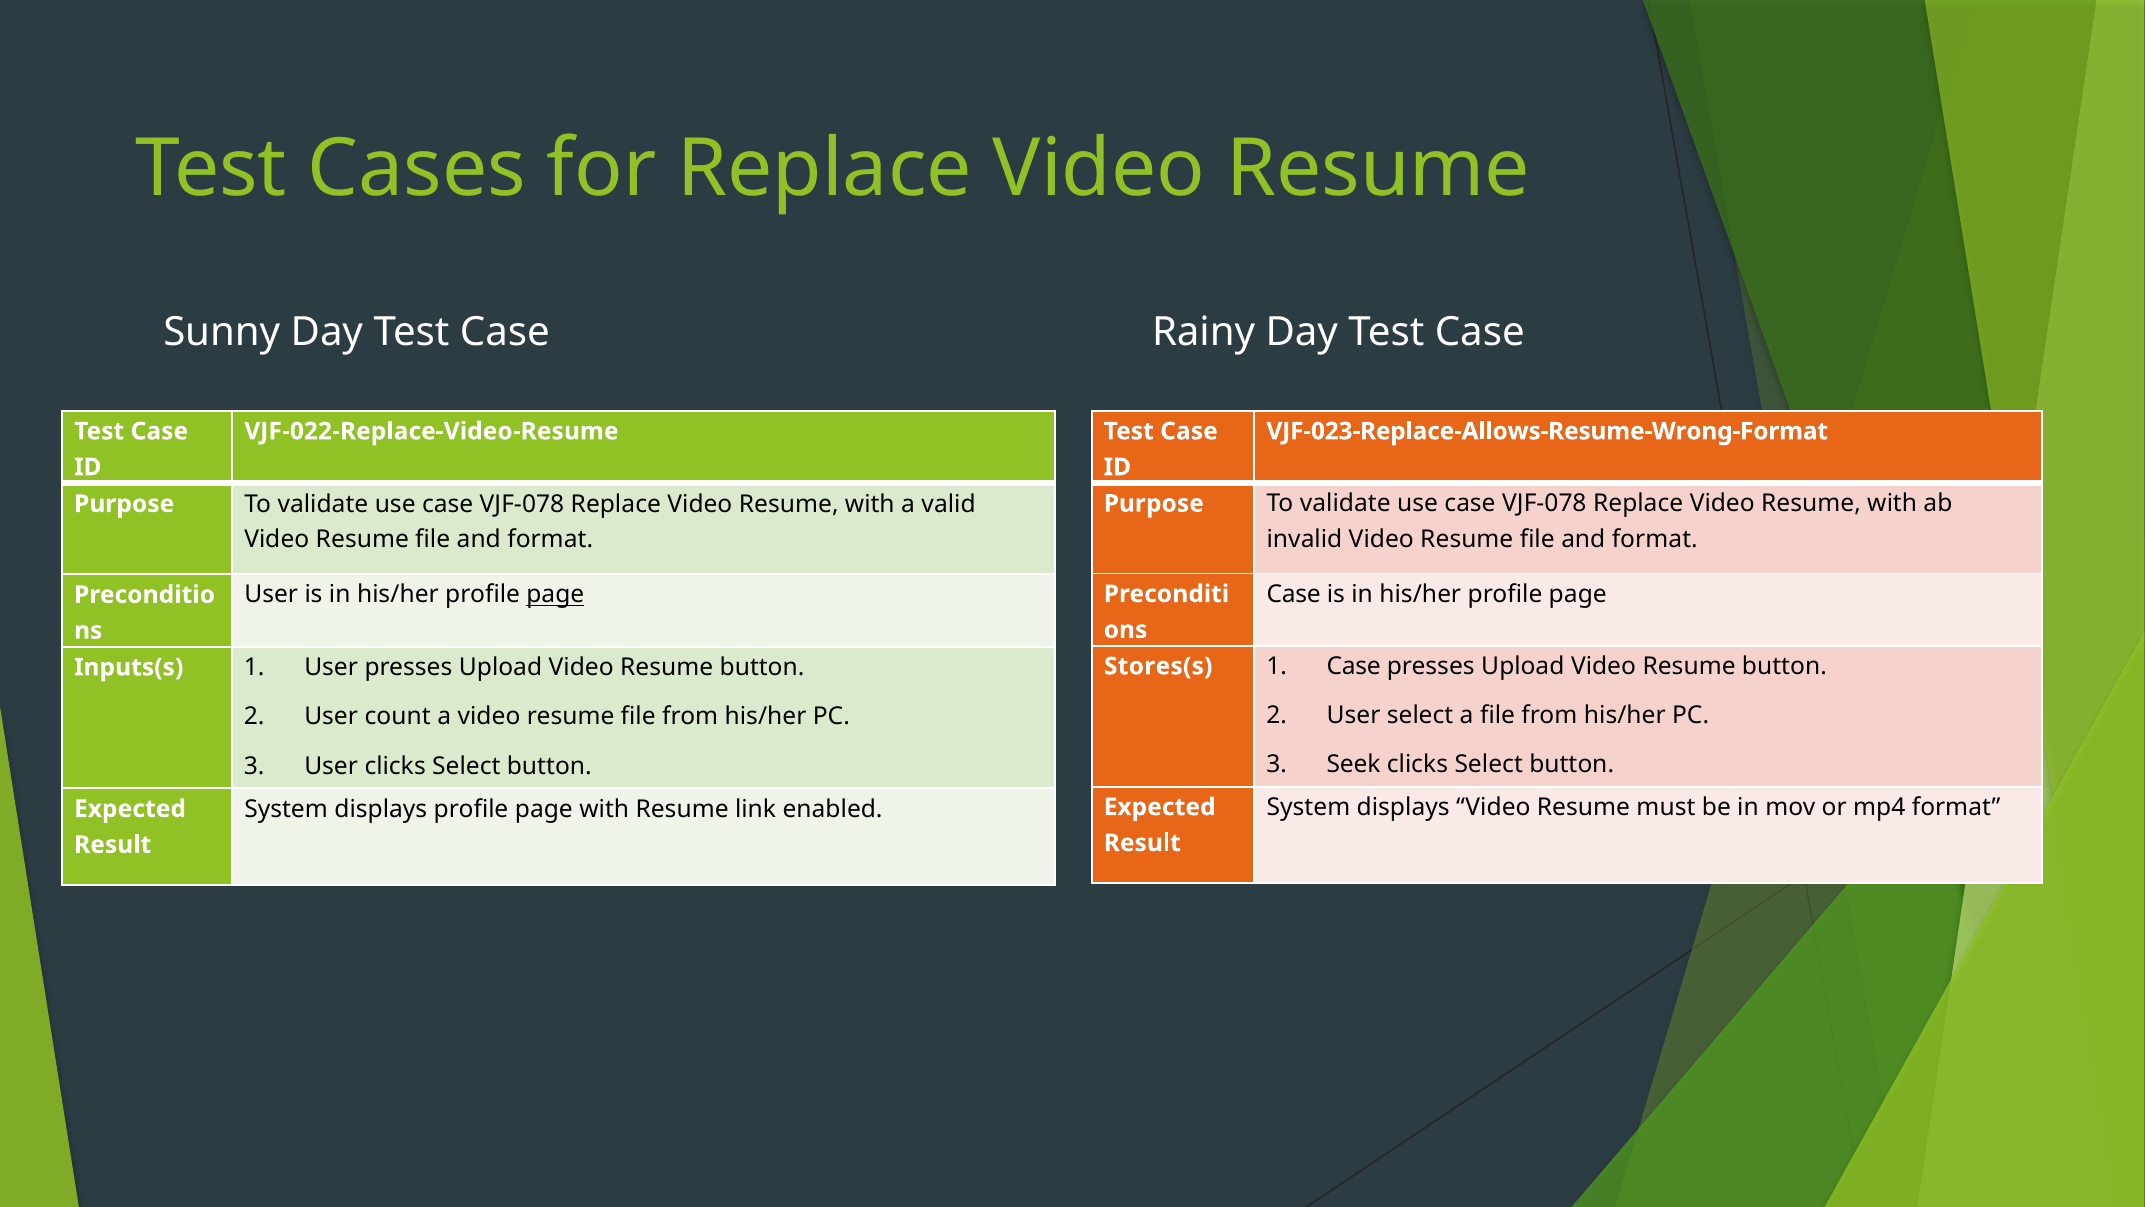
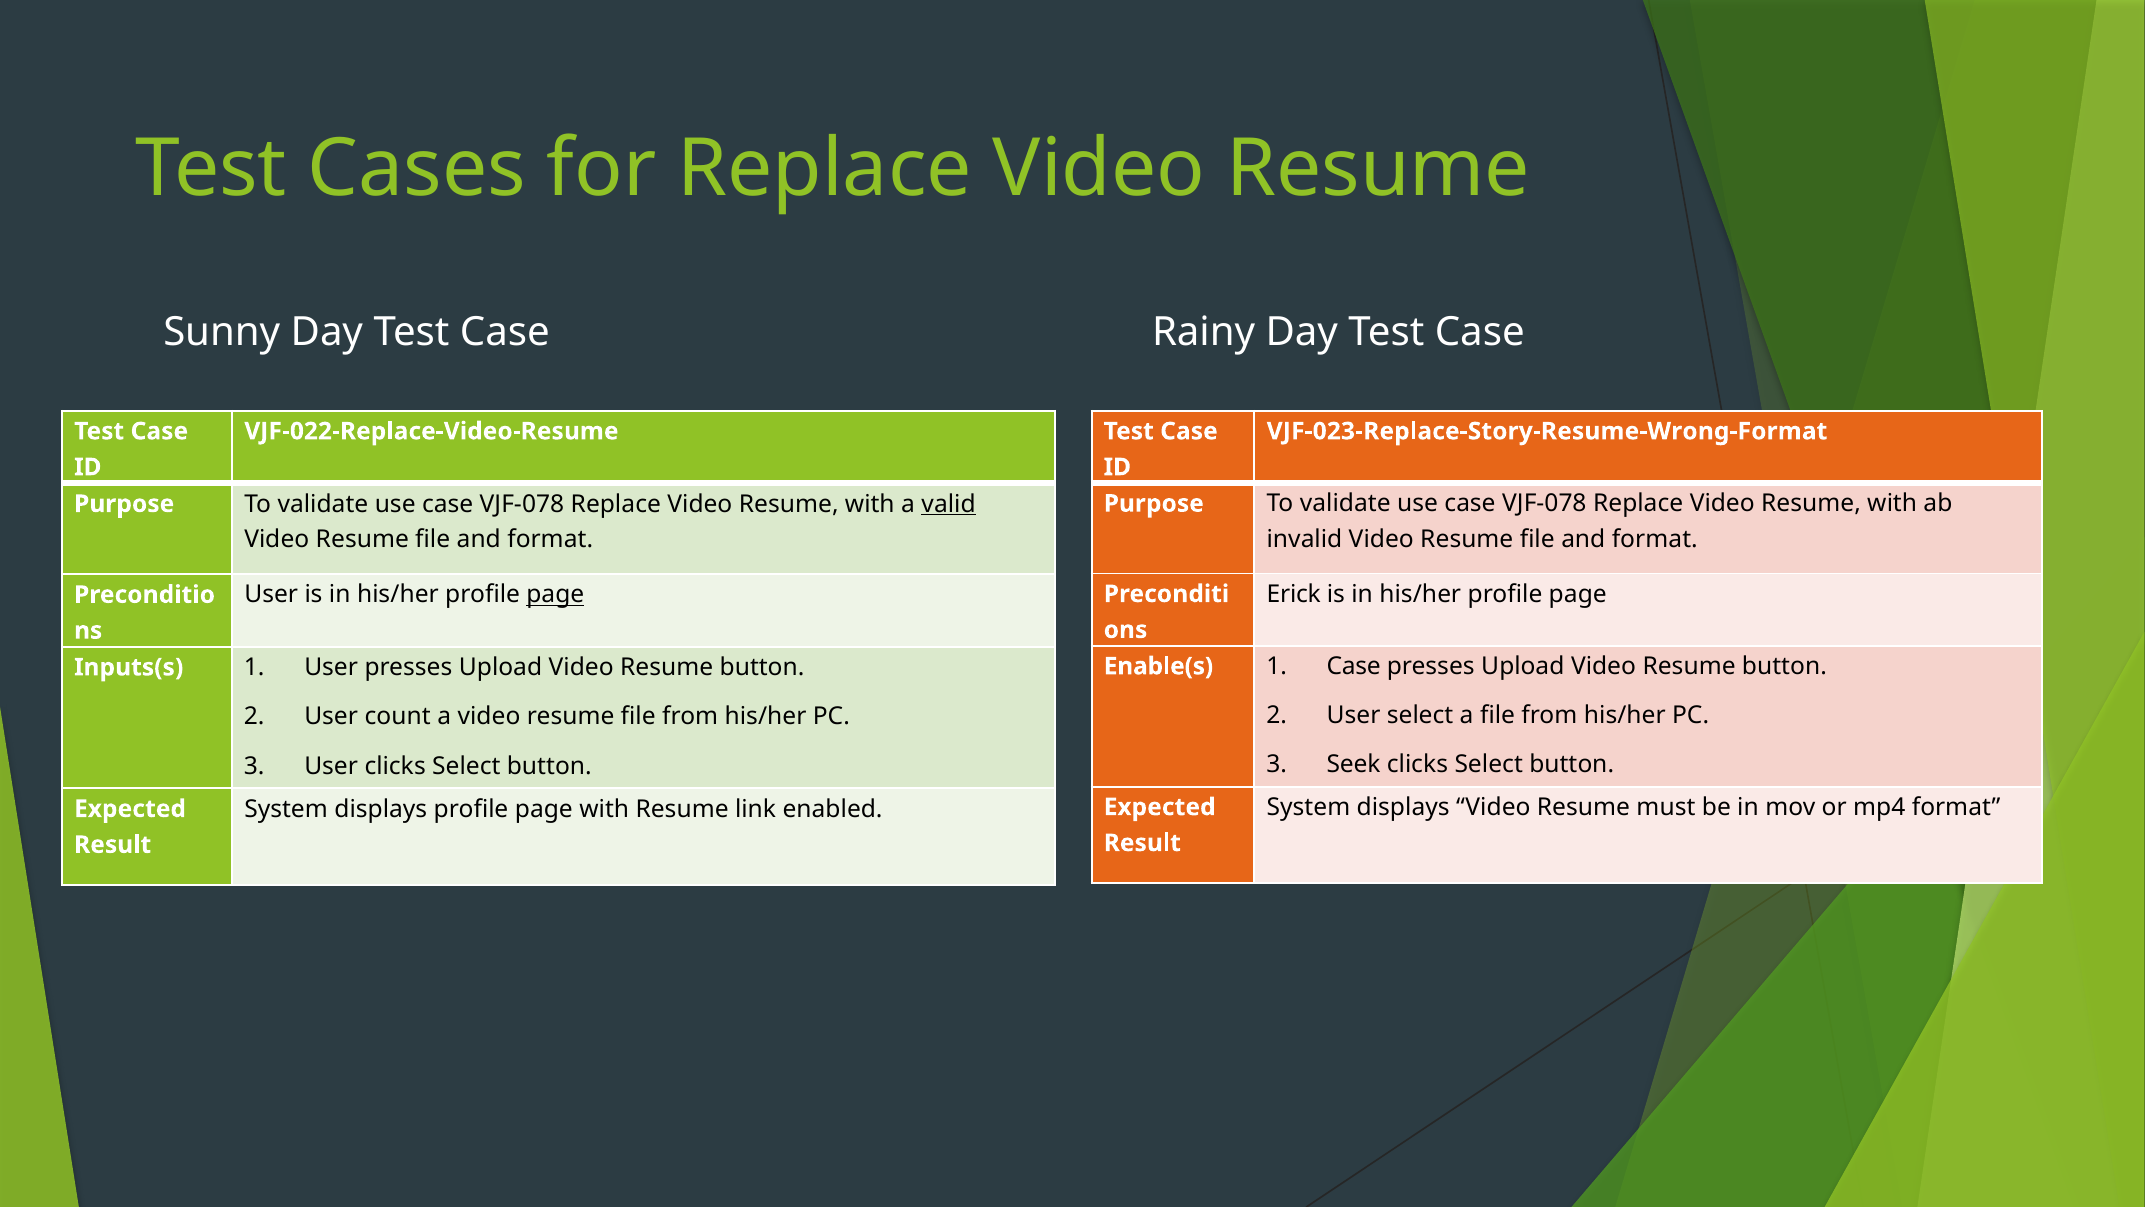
VJF-023-Replace-Allows-Resume-Wrong-Format: VJF-023-Replace-Allows-Resume-Wrong-Format -> VJF-023-Replace-Story-Resume-Wrong-Format (1547, 431)
valid underline: none -> present (949, 504)
Case: Case -> Erick (1294, 594)
Stores(s: Stores(s -> Enable(s (1158, 666)
